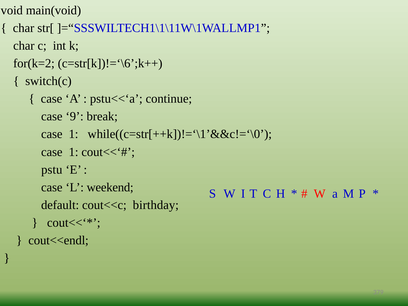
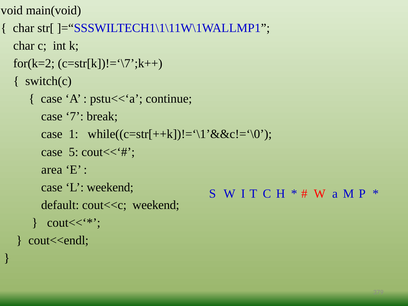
c=str[k])!=‘\6’;k++: c=str[k])!=‘\6’;k++ -> c=str[k])!=‘\7’;k++ (110, 63)
9: 9 -> 7 (75, 116)
1: 1 -> 5 (74, 152)
pstu: pstu -> area (52, 170)
cout<<c birthday: birthday -> weekend (156, 205)
